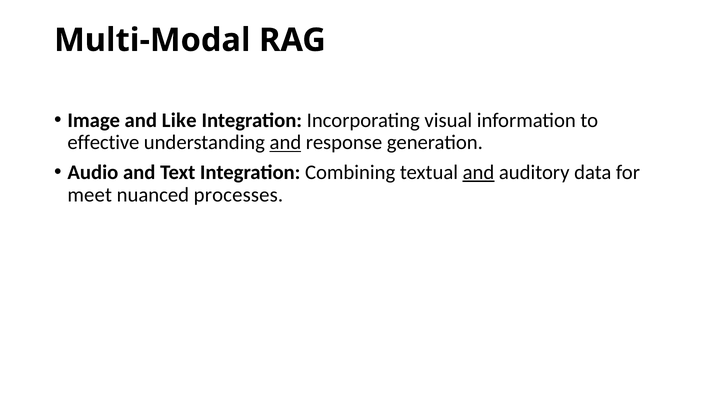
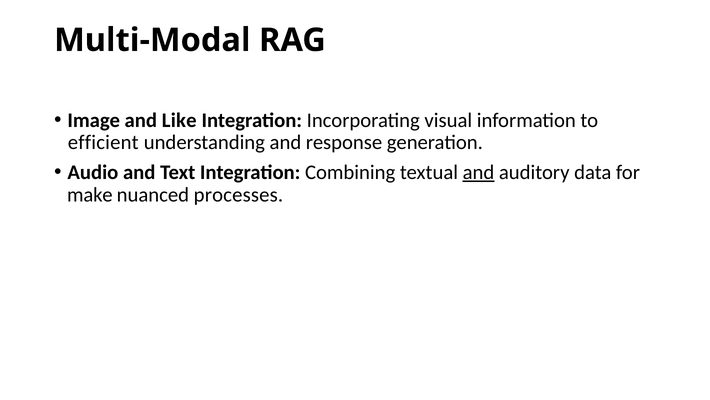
effective: effective -> efficient (103, 142)
and underline: present -> none (285, 142)
meet: meet -> make (90, 195)
